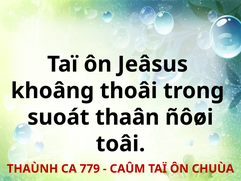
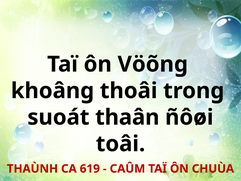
Jeâsus: Jeâsus -> Vöõng (153, 64)
779: 779 -> 619 (90, 169)
